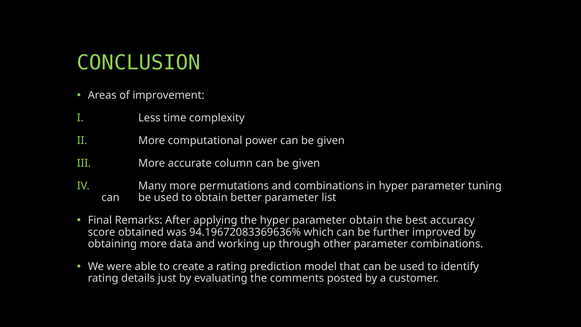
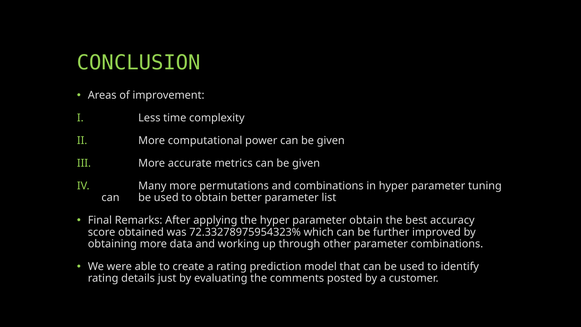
column: column -> metrics (234, 163)
94.19672083369636%: 94.19672083369636% -> 72.33278975954323% (245, 232)
